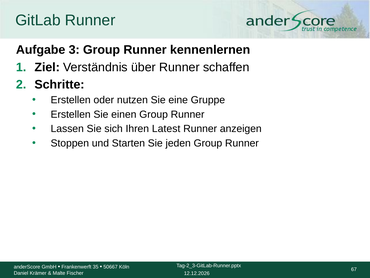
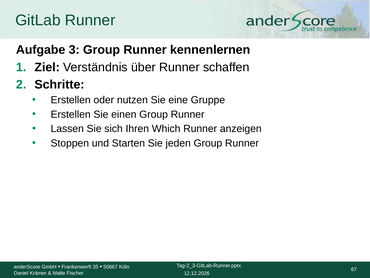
Latest: Latest -> Which (166, 129)
